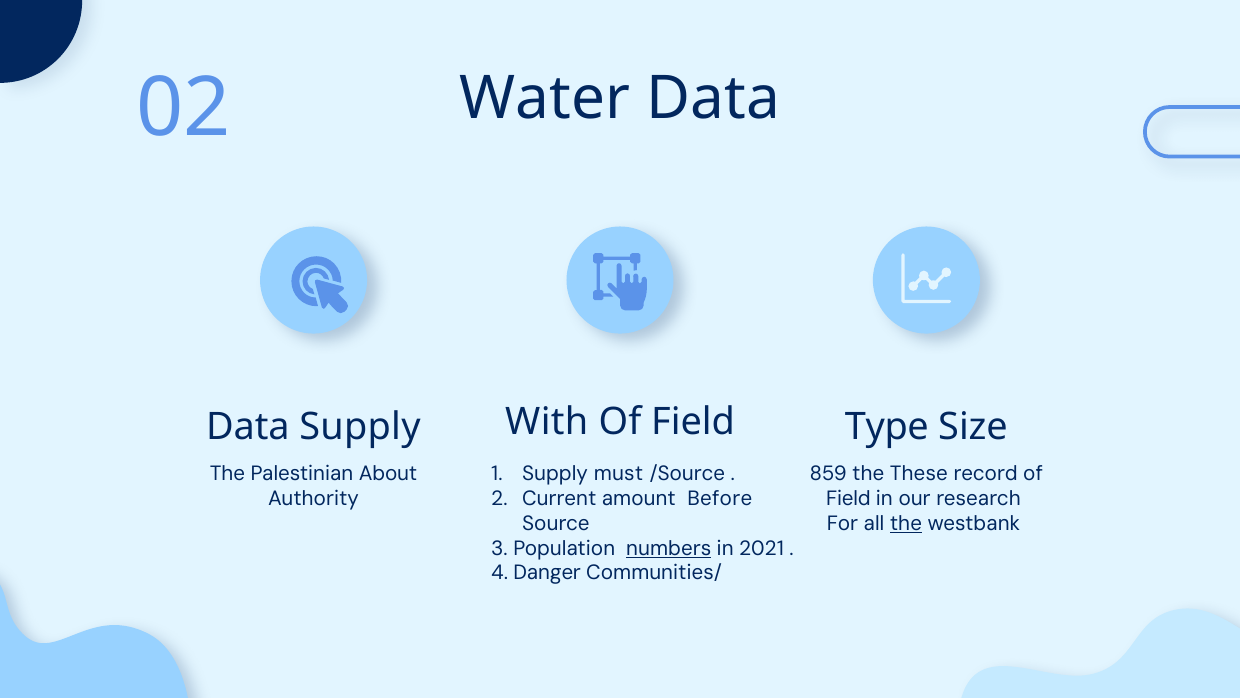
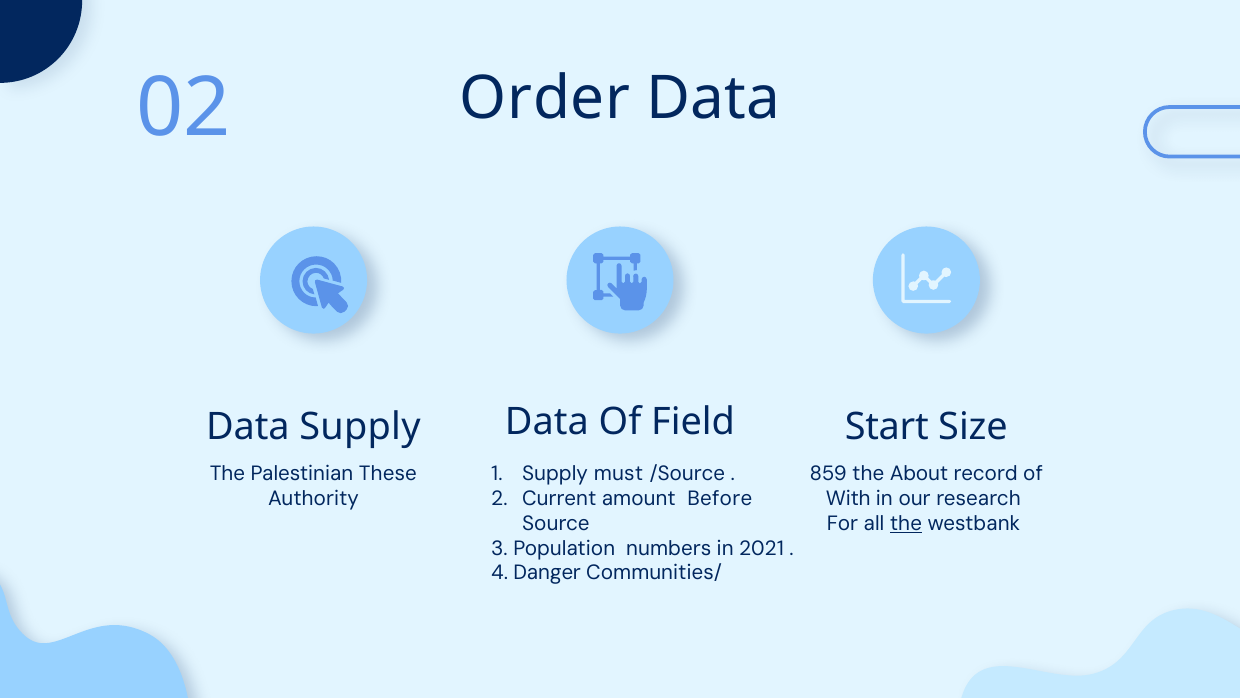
Water: Water -> Order (545, 99)
With: With -> Data (547, 422)
Type: Type -> Start (887, 427)
About: About -> These (388, 474)
These: These -> About (919, 474)
Field: Field -> With (848, 498)
numbers underline: present -> none (669, 548)
